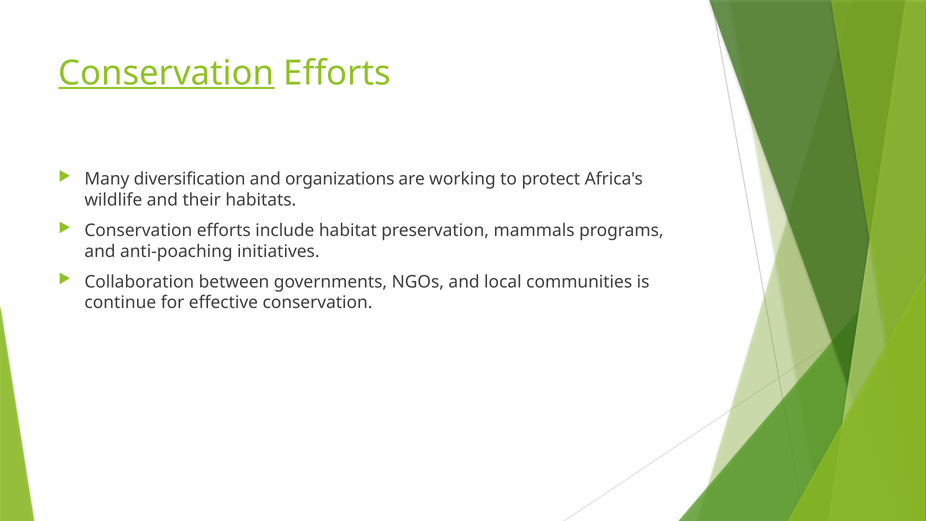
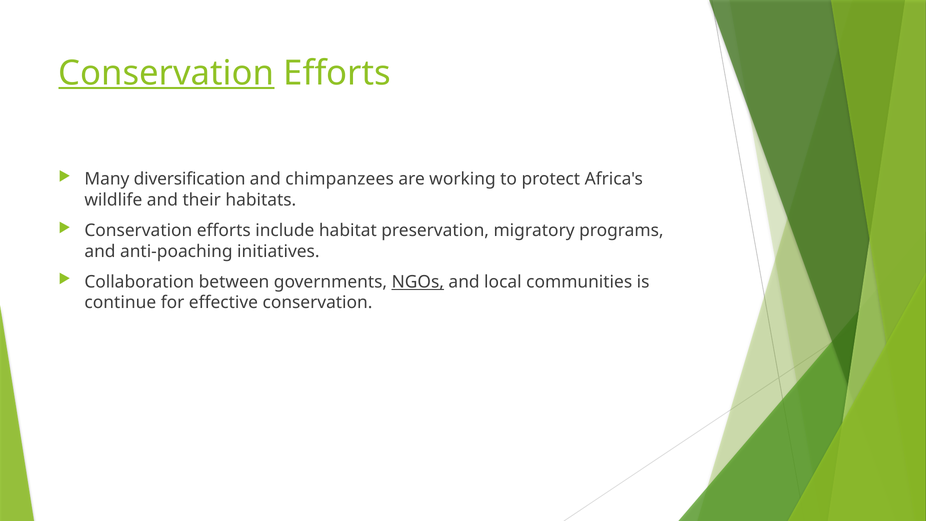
organizations: organizations -> chimpanzees (340, 179)
mammals: mammals -> migratory (534, 231)
NGOs underline: none -> present (418, 282)
